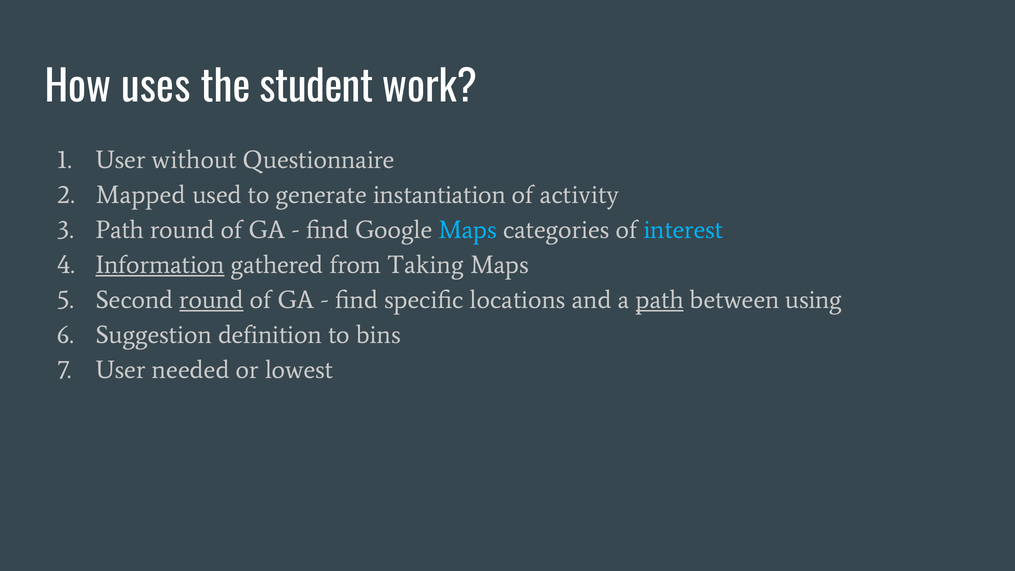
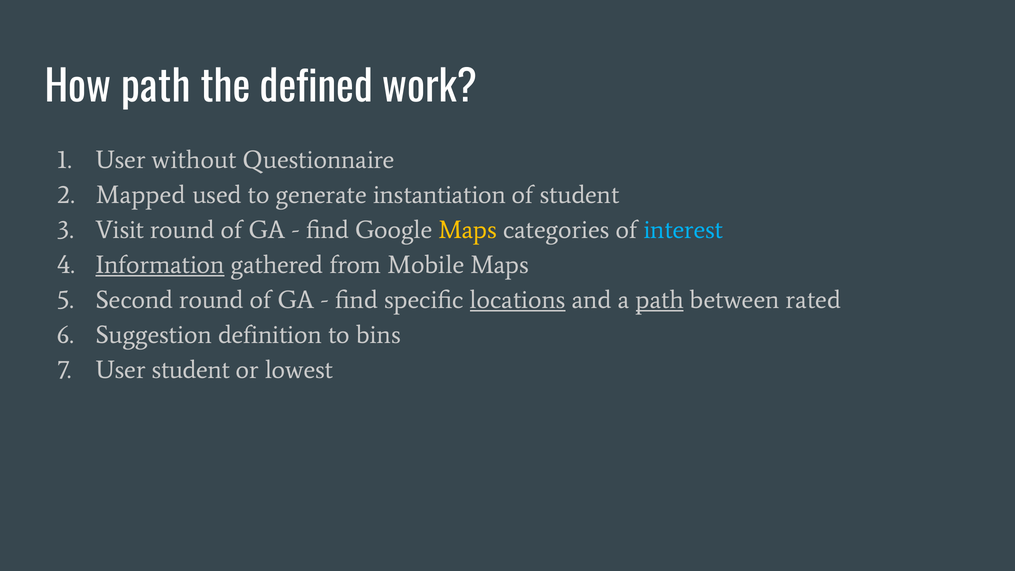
How uses: uses -> path (156, 88)
student: student -> defined (316, 88)
of activity: activity -> student (580, 195)
Path: Path -> Visit (120, 230)
Maps colour: light blue -> yellow (468, 230)
Taking: Taking -> Mobile (426, 265)
round underline: present -> none (212, 300)
locations underline: none -> present (518, 300)
using: using -> rated (813, 300)
User needed: needed -> student (191, 370)
